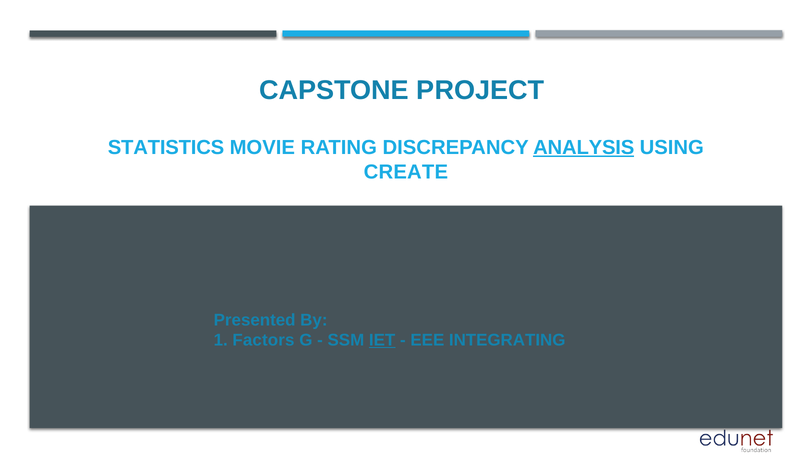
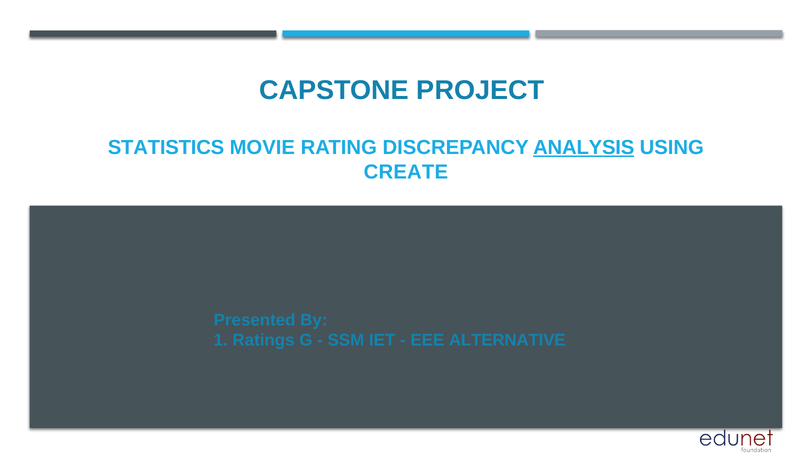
Factors: Factors -> Ratings (264, 340)
IET underline: present -> none (382, 340)
INTEGRATING: INTEGRATING -> ALTERNATIVE (507, 340)
